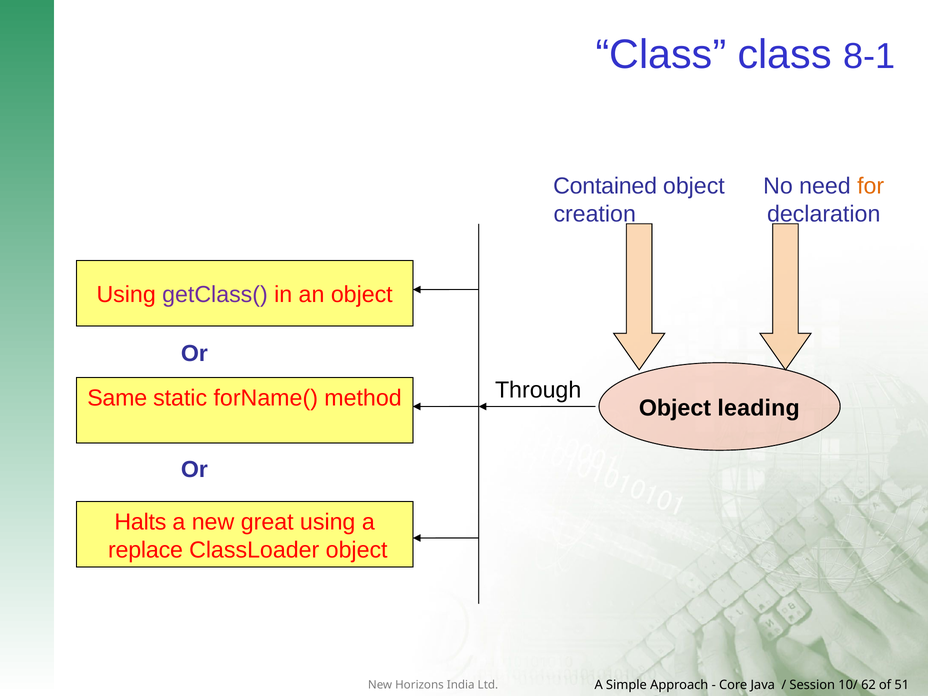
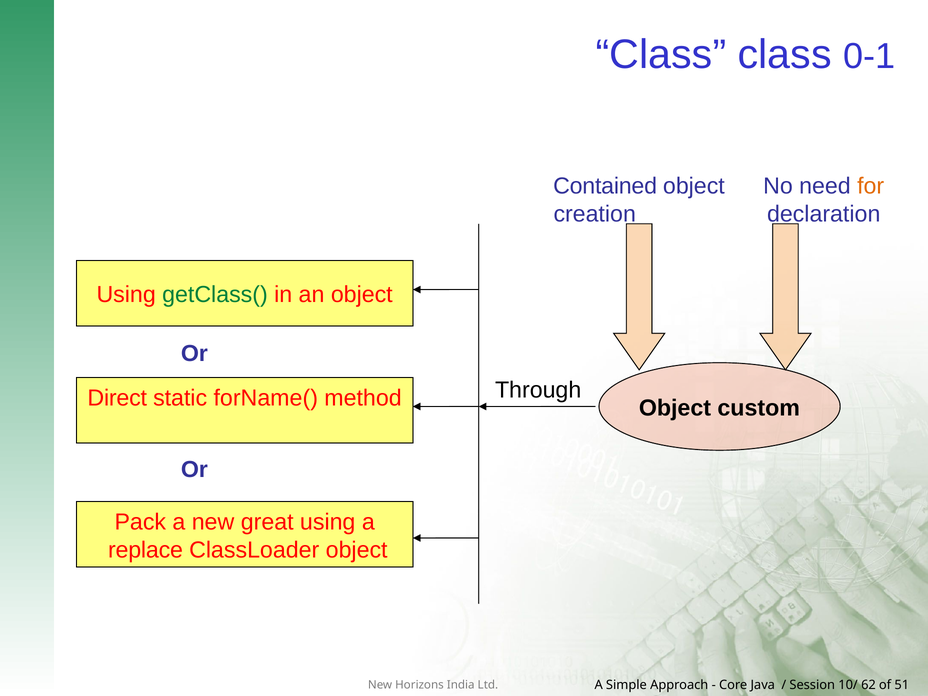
8-1: 8-1 -> 0-1 (869, 57)
getClass( colour: purple -> green (215, 295)
Same: Same -> Direct (117, 398)
leading: leading -> custom (759, 408)
Halts: Halts -> Pack (140, 522)
